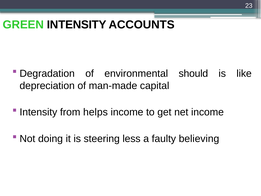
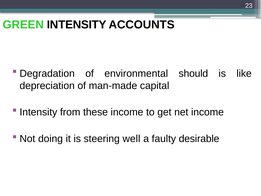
helps: helps -> these (95, 112)
less: less -> well (131, 139)
believing: believing -> desirable (199, 139)
